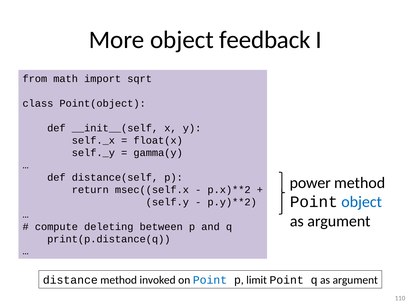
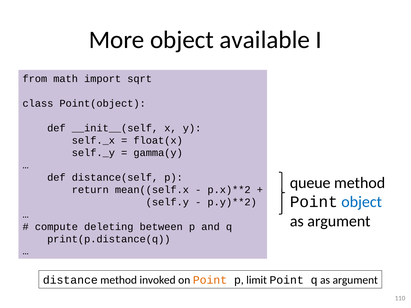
feedback: feedback -> available (265, 40)
power: power -> queue (310, 183)
msec((self.x: msec((self.x -> mean((self.x (152, 190)
Point colour: blue -> orange (210, 280)
